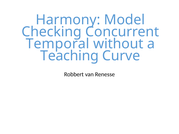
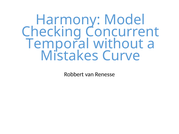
Teaching: Teaching -> Mistakes (69, 56)
